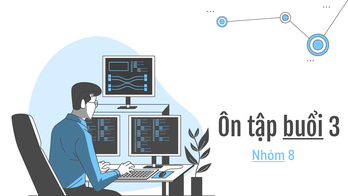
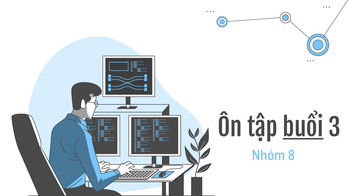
Nhóm underline: present -> none (268, 155)
